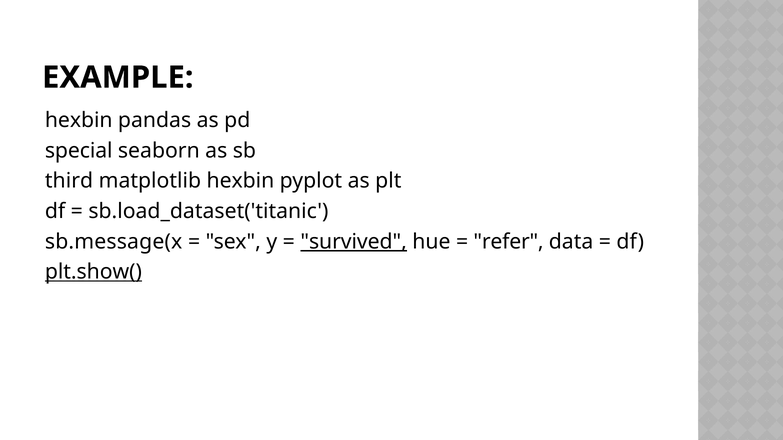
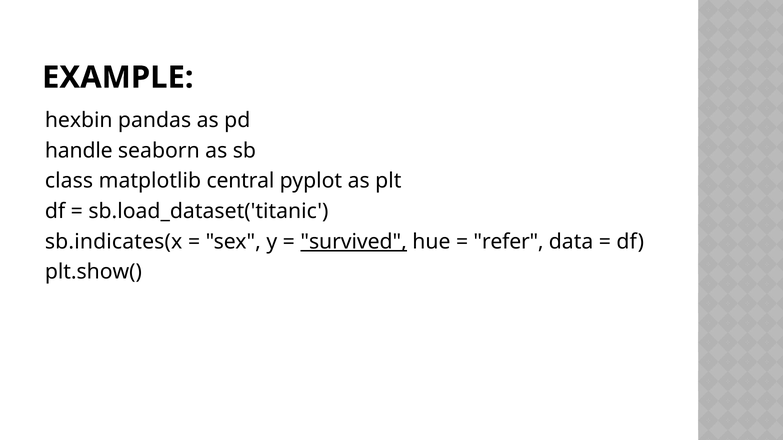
special: special -> handle (79, 151)
third: third -> class (69, 181)
matplotlib hexbin: hexbin -> central (240, 181)
sb.message(x: sb.message(x -> sb.indicates(x (114, 242)
plt.show( underline: present -> none (93, 272)
